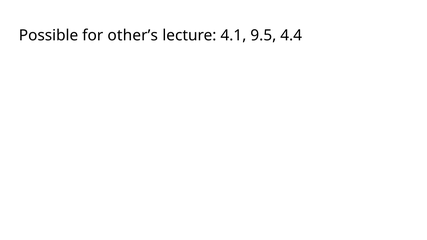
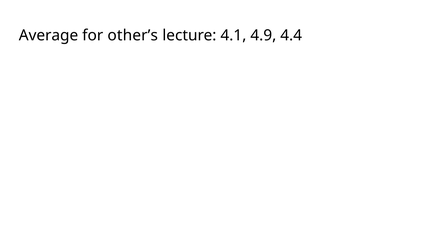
Possible: Possible -> Average (49, 35)
9.5: 9.5 -> 4.9 (263, 35)
